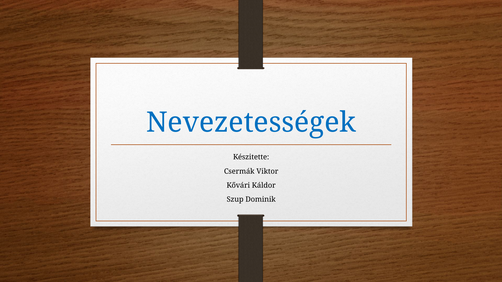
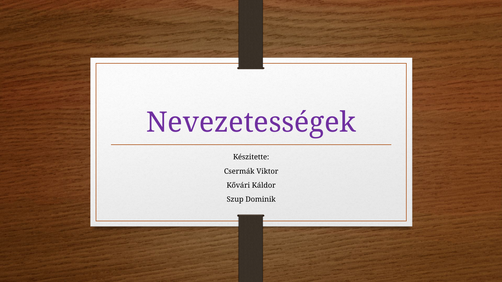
Nevezetességek colour: blue -> purple (251, 123)
